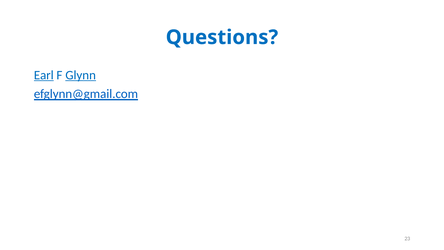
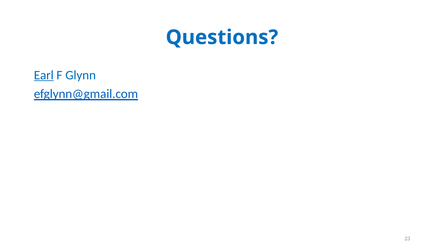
Glynn underline: present -> none (81, 75)
